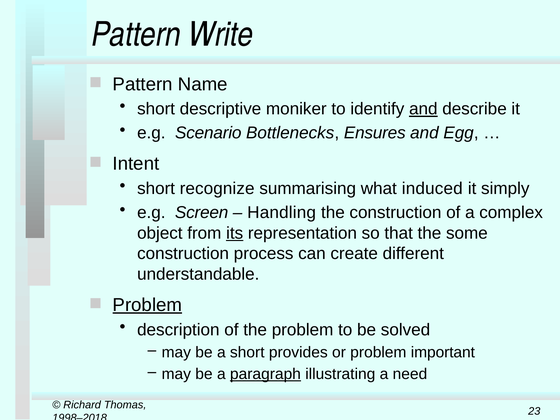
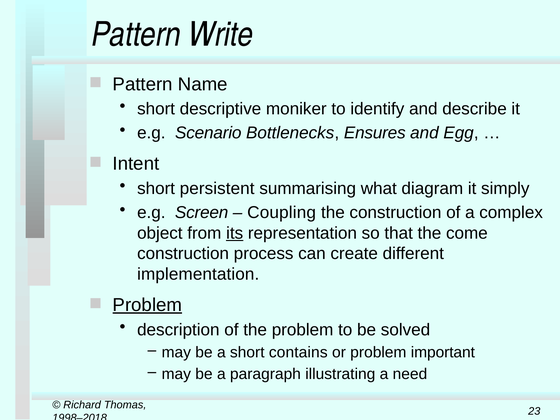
and underline: present -> none (423, 109)
recognize: recognize -> persistent (217, 189)
induced: induced -> diagram (432, 189)
Handling: Handling -> Coupling (282, 213)
some: some -> come (467, 233)
understandable: understandable -> implementation (198, 274)
provides: provides -> contains (298, 352)
paragraph underline: present -> none (265, 374)
